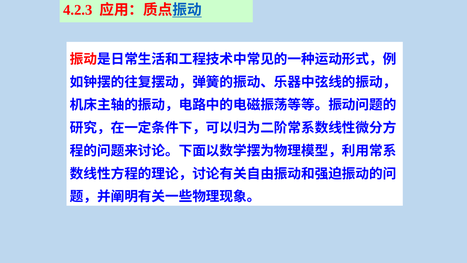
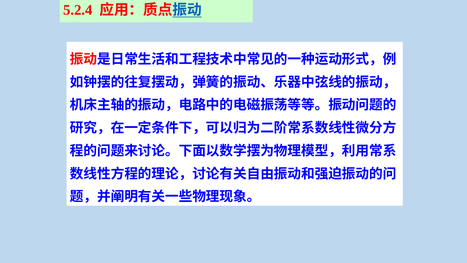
4.2.3: 4.2.3 -> 5.2.4 (78, 10)
